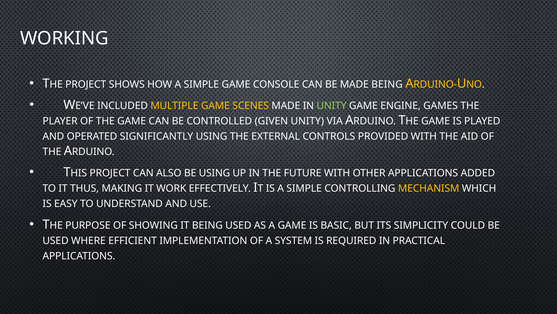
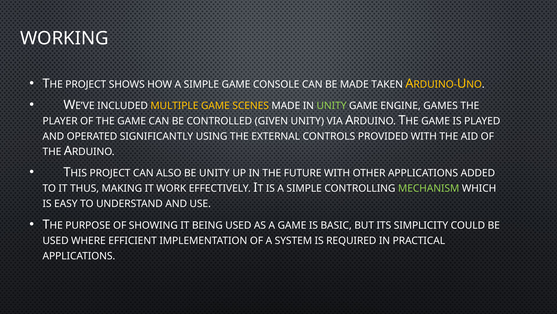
MADE BEING: BEING -> TAKEN (387, 84)
BE USING: USING -> UNITY (214, 173)
MECHANISM colour: yellow -> light green (429, 188)
